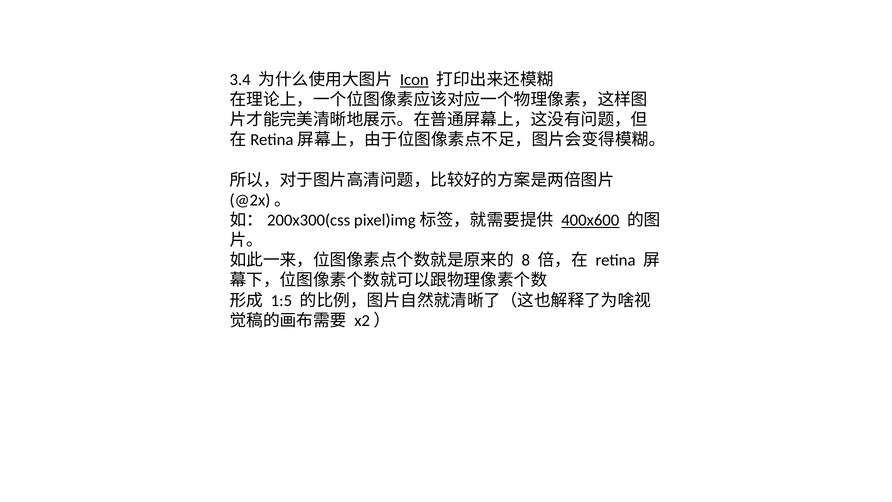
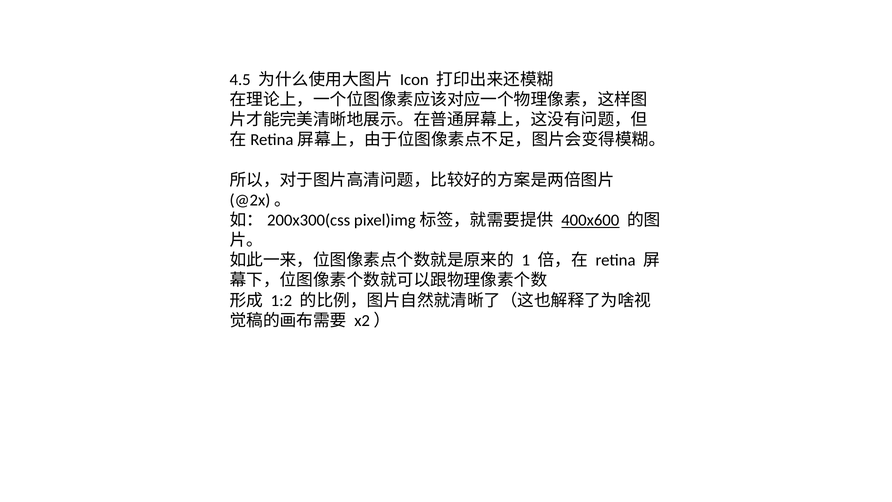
3.4: 3.4 -> 4.5 (240, 80)
Icon underline: present -> none (414, 80)
8: 8 -> 1 (526, 260)
1:5: 1:5 -> 1:2 (281, 300)
